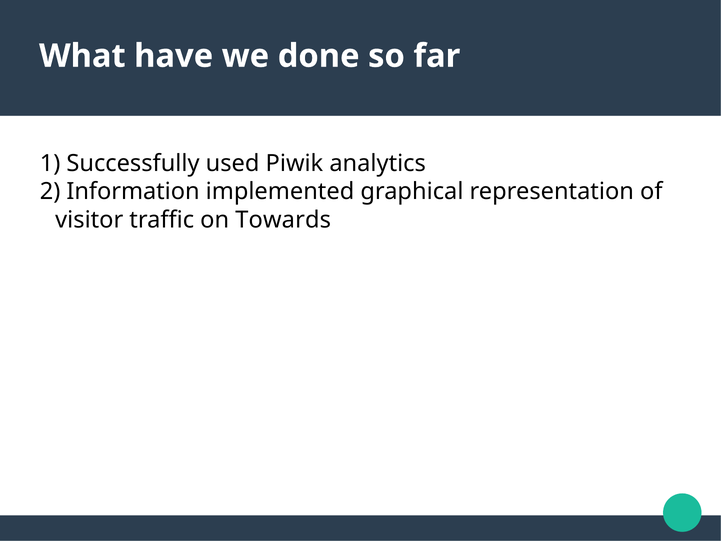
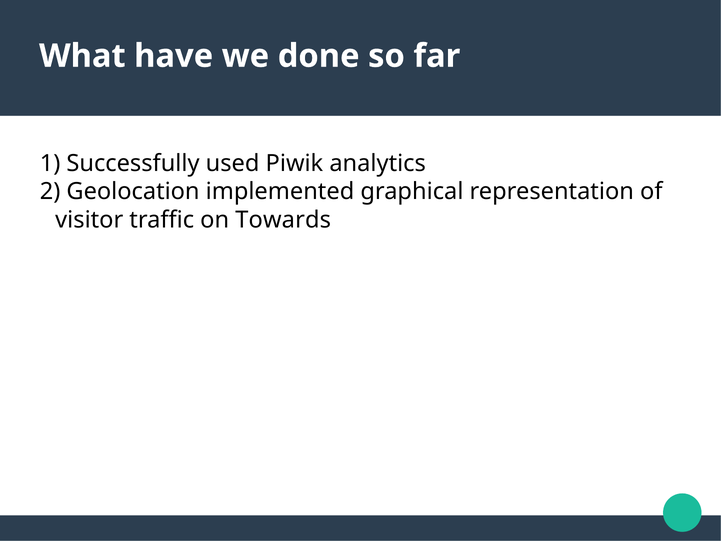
Information: Information -> Geolocation (133, 192)
